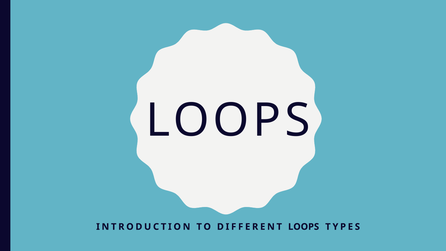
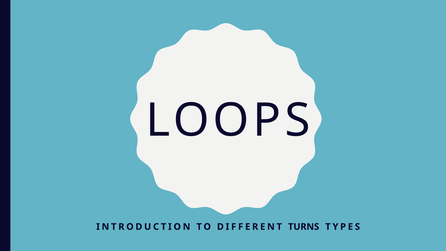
DIFFERENT LOOPS: LOOPS -> TURNS (304, 227)
